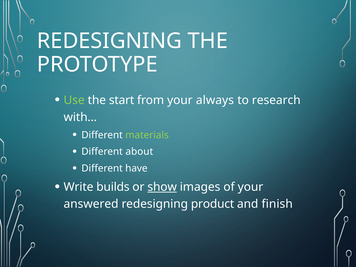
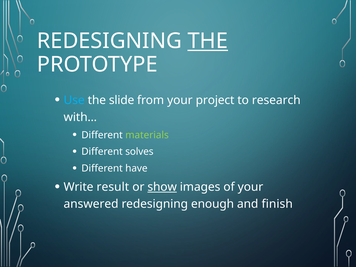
THE underline: none -> present (208, 41)
Use colour: light green -> light blue (74, 100)
start: start -> slide (122, 100)
always: always -> project (215, 100)
about: about -> solves (139, 152)
builds: builds -> result (113, 187)
product: product -> enough (213, 204)
